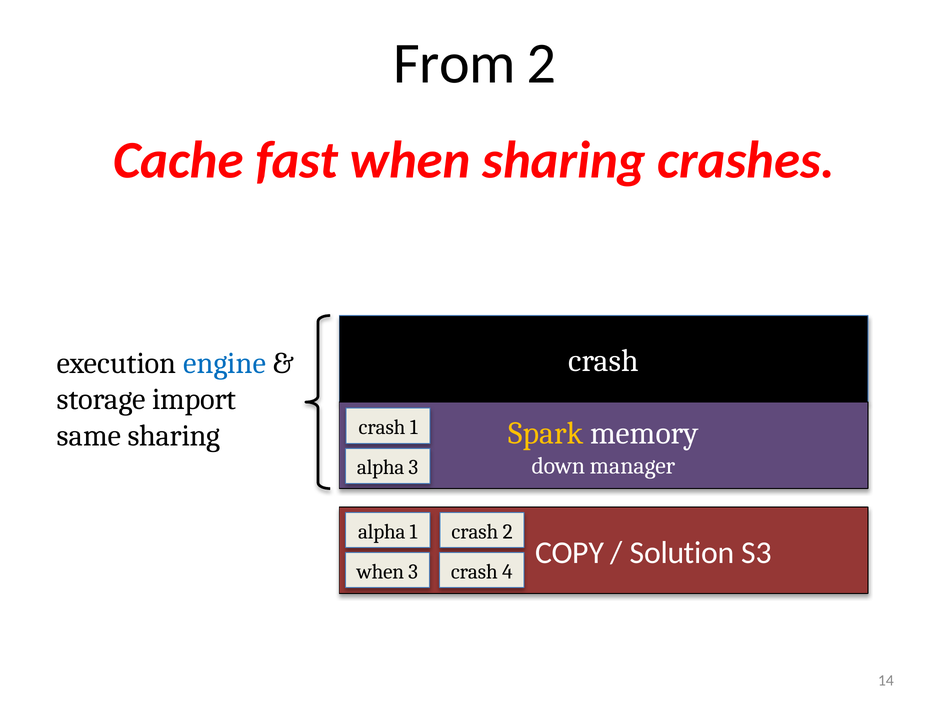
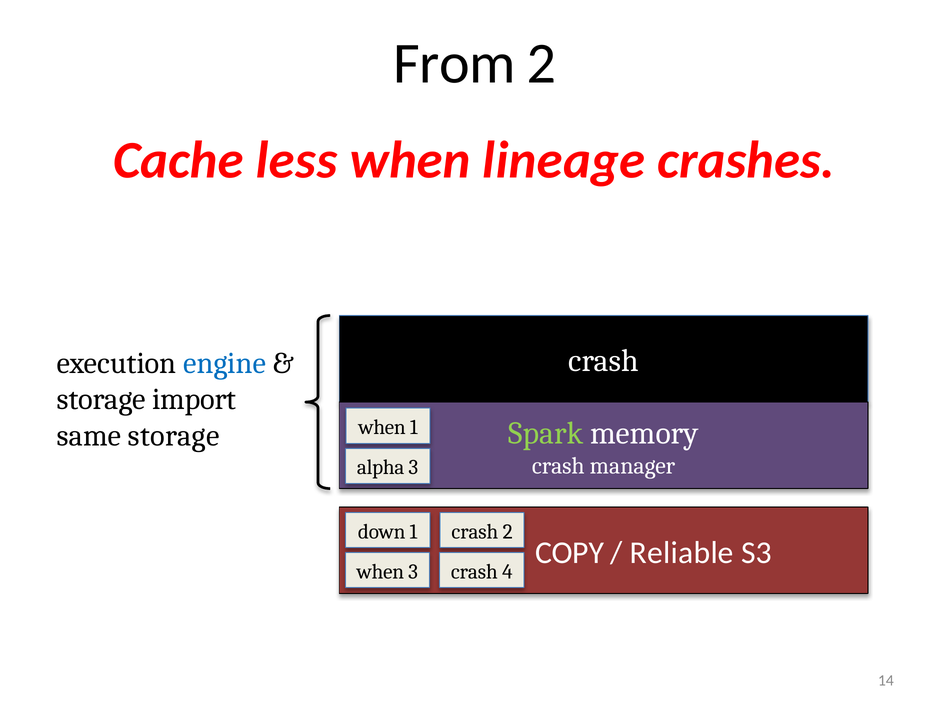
fast: fast -> less (296, 160)
when sharing: sharing -> lineage (564, 160)
crash: crash -> when (382, 427)
Spark colour: yellow -> light green (546, 433)
same sharing: sharing -> storage (174, 436)
down: down -> crash (558, 466)
alpha: alpha -> down (382, 532)
Solution: Solution -> Reliable (682, 553)
